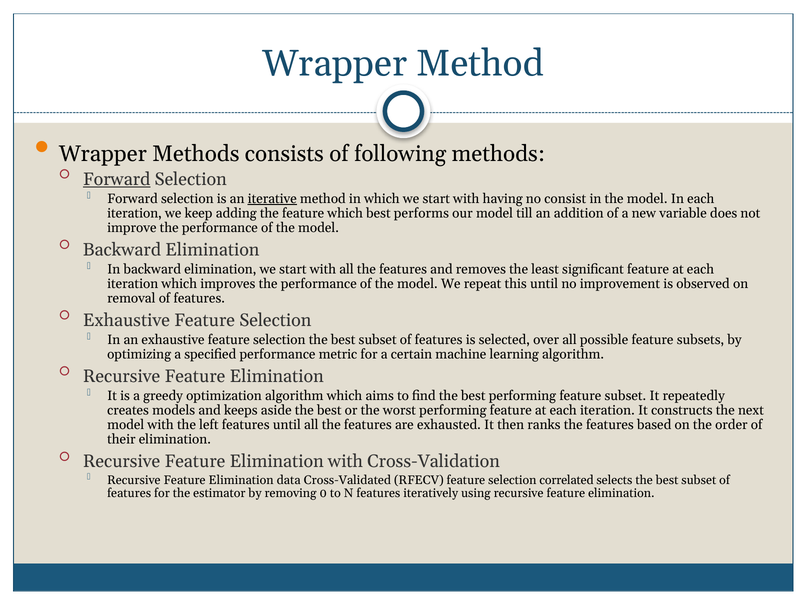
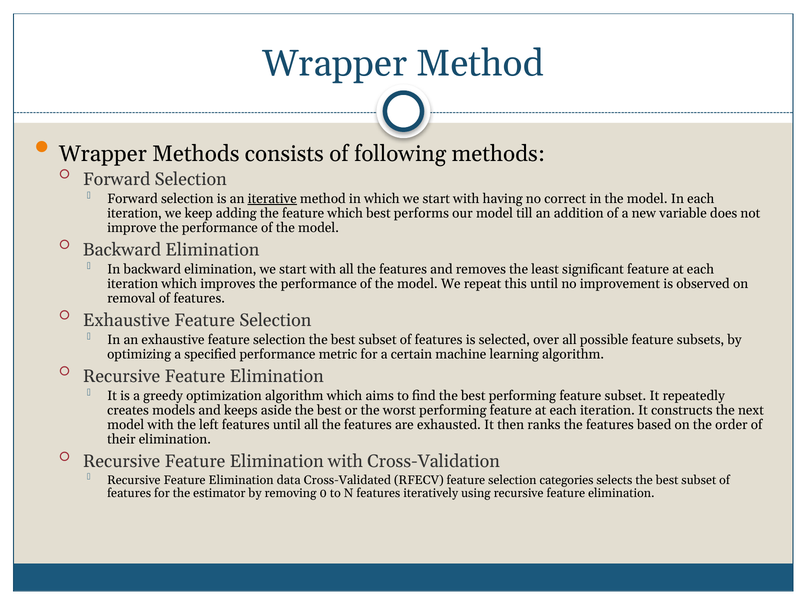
Forward underline: present -> none (117, 179)
consist: consist -> correct (565, 199)
correlated: correlated -> categories (567, 480)
